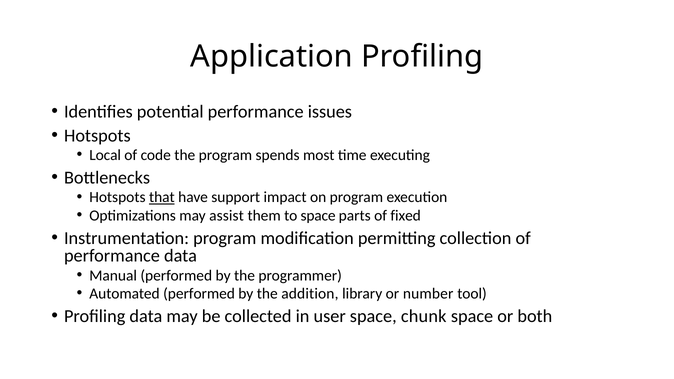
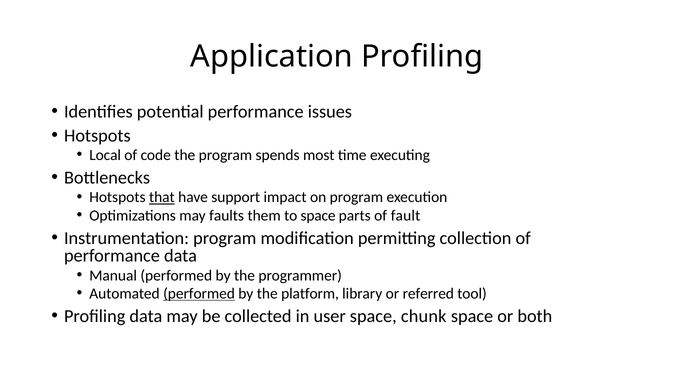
assist: assist -> faults (227, 216)
fixed: fixed -> fault (406, 216)
performed underline: none -> present (199, 294)
addition: addition -> platform (310, 294)
number: number -> referred (428, 294)
